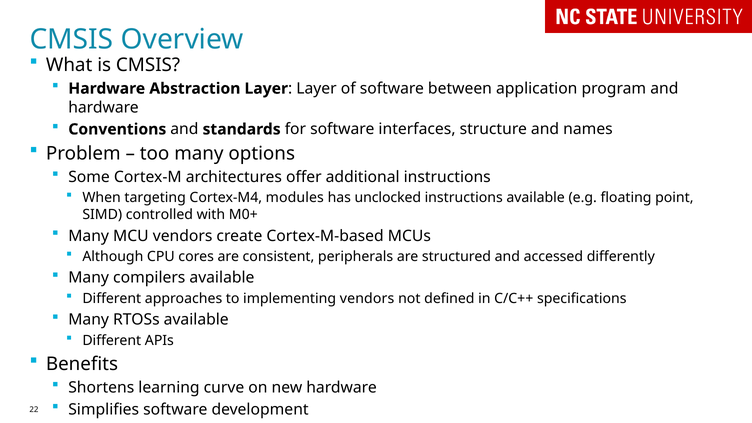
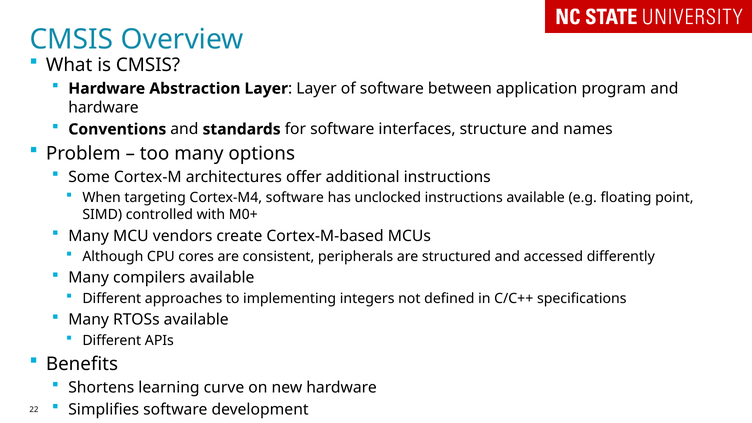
Cortex-M4 modules: modules -> software (295, 198)
implementing vendors: vendors -> integers (367, 299)
